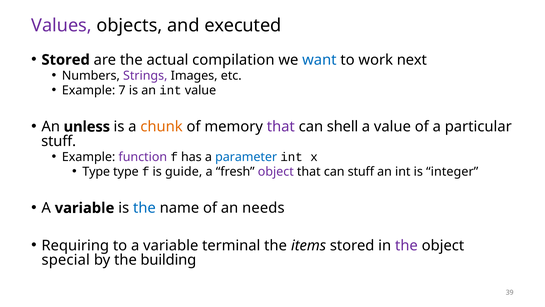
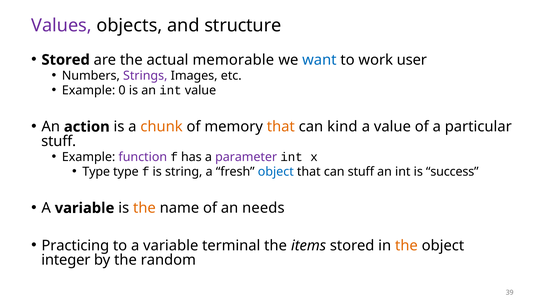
executed: executed -> structure (243, 25)
compilation: compilation -> memorable (233, 60)
next: next -> user (412, 60)
7: 7 -> 0 (122, 90)
unless: unless -> action (87, 127)
that colour: purple -> orange (281, 127)
shell: shell -> kind (342, 127)
parameter colour: blue -> purple (246, 157)
guide: guide -> string (184, 171)
object colour: purple -> blue (276, 171)
integer: integer -> success (452, 171)
the colour: blue -> orange (144, 208)
Requiring: Requiring -> Practicing (75, 245)
the colour: purple -> orange (406, 245)
special: special -> integer (66, 260)
building: building -> random (168, 260)
